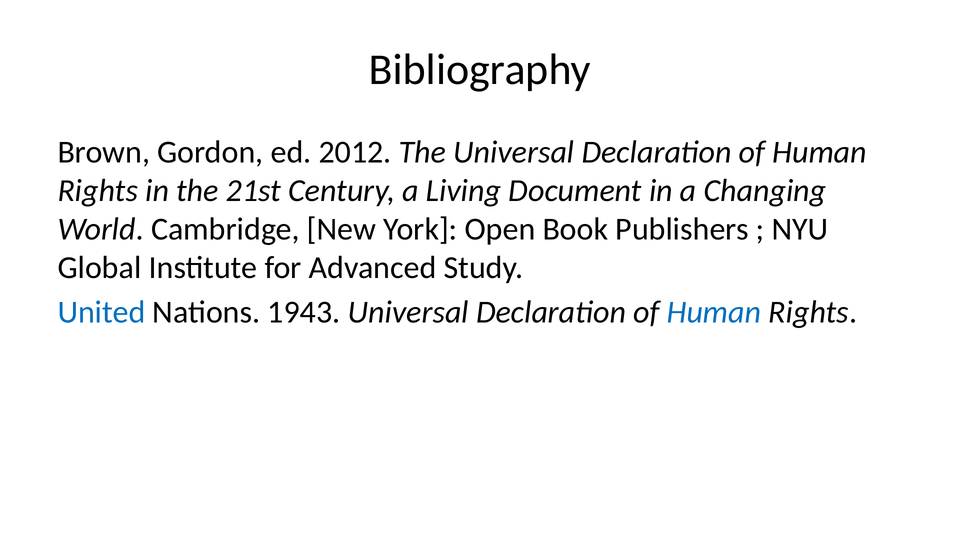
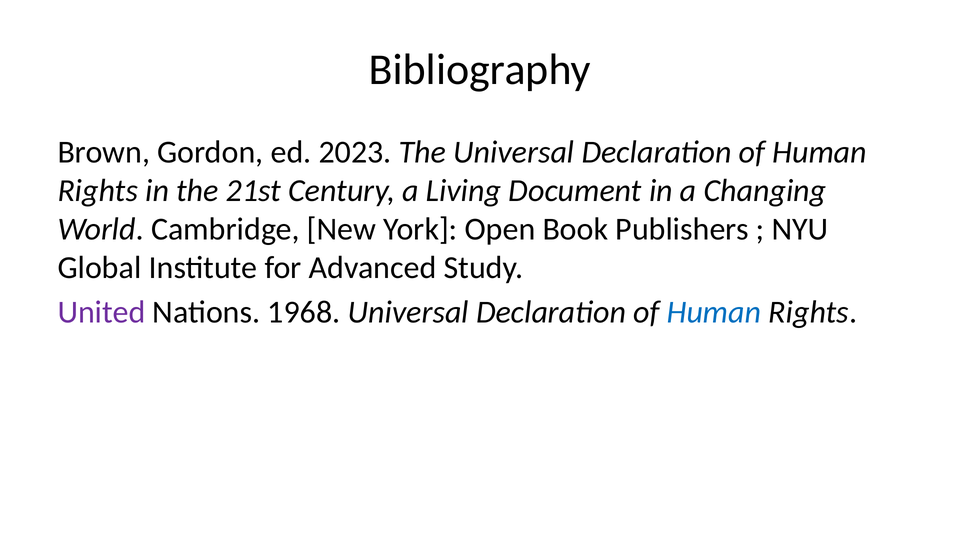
2012: 2012 -> 2023 (355, 152)
United colour: blue -> purple (101, 312)
1943: 1943 -> 1968 (304, 312)
